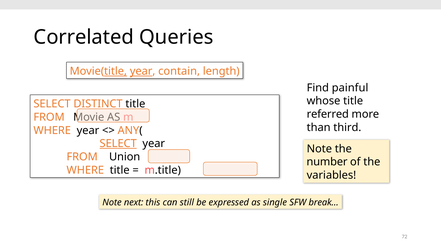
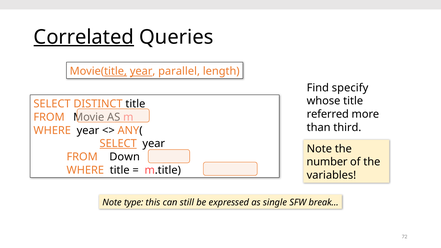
Correlated underline: none -> present (84, 37)
contain: contain -> parallel (179, 71)
painful: painful -> specify (350, 88)
Union: Union -> Down (125, 157)
next: next -> type (134, 202)
